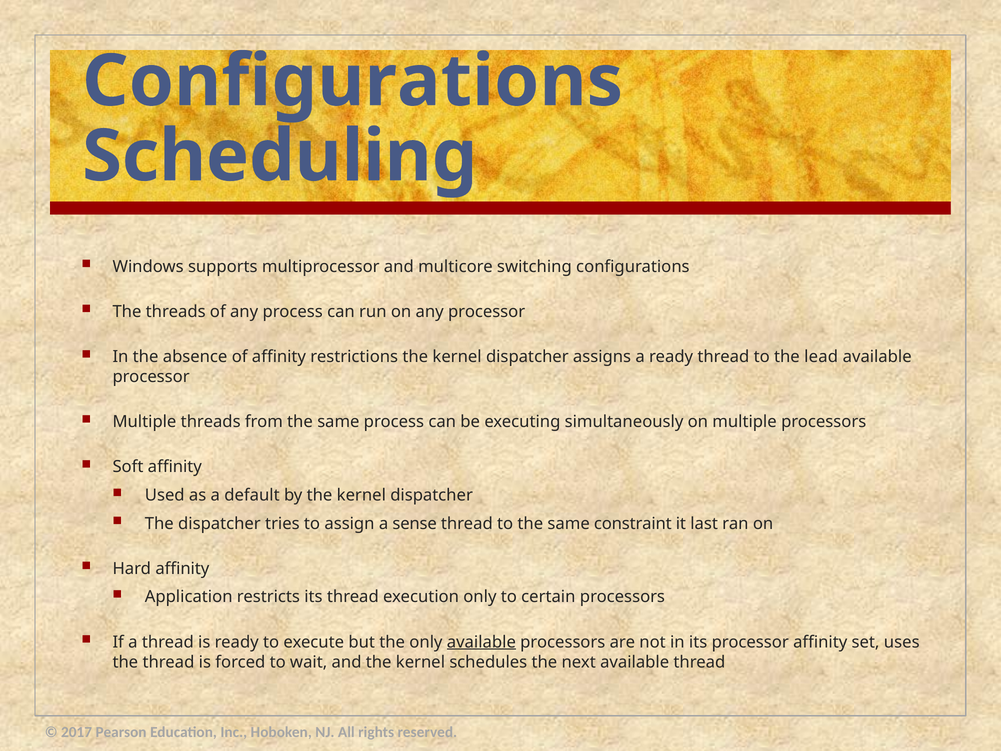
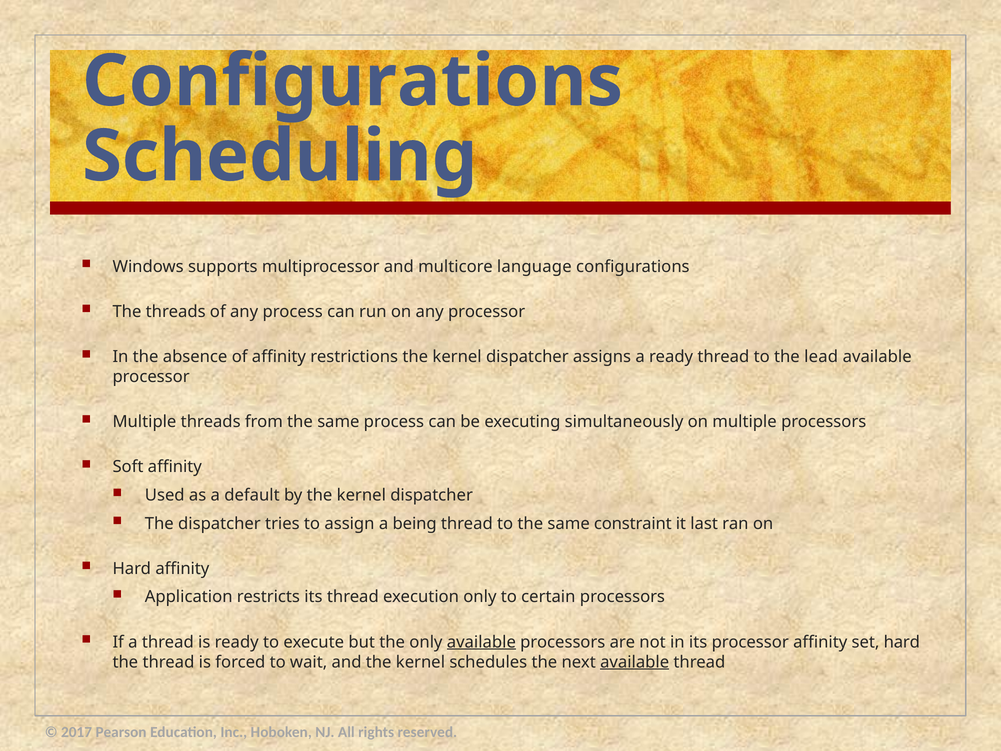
switching: switching -> language (534, 266)
sense: sense -> being (415, 523)
set uses: uses -> hard (902, 642)
available underline: none -> present (635, 662)
